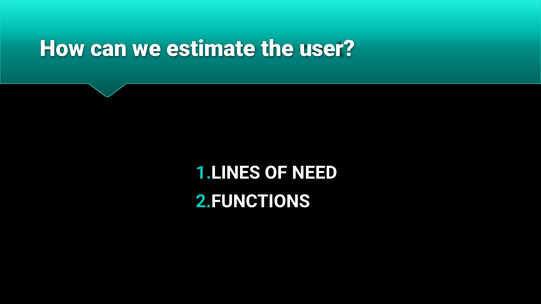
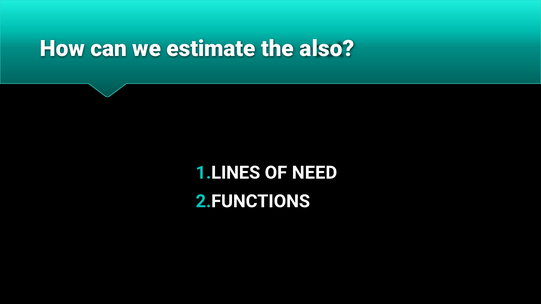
user: user -> also (327, 49)
